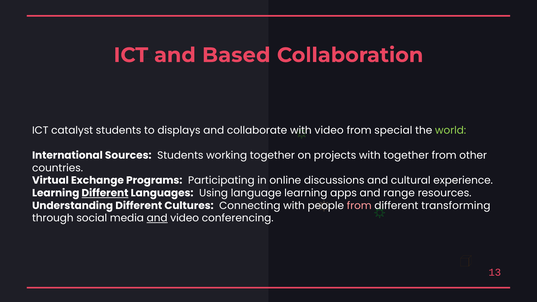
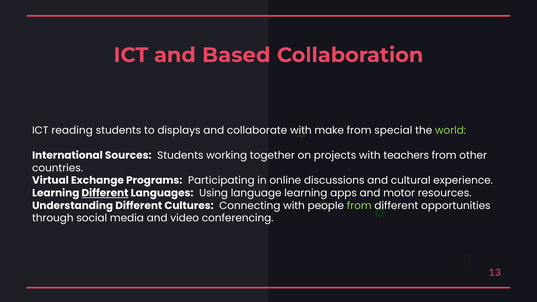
catalyst: catalyst -> reading (72, 130)
with video: video -> make (329, 130)
with together: together -> teachers (406, 155)
range: range -> motor (399, 193)
from colour: pink -> light green (359, 206)
transforming: transforming -> opportunities (456, 206)
and underline: present -> none (157, 218)
